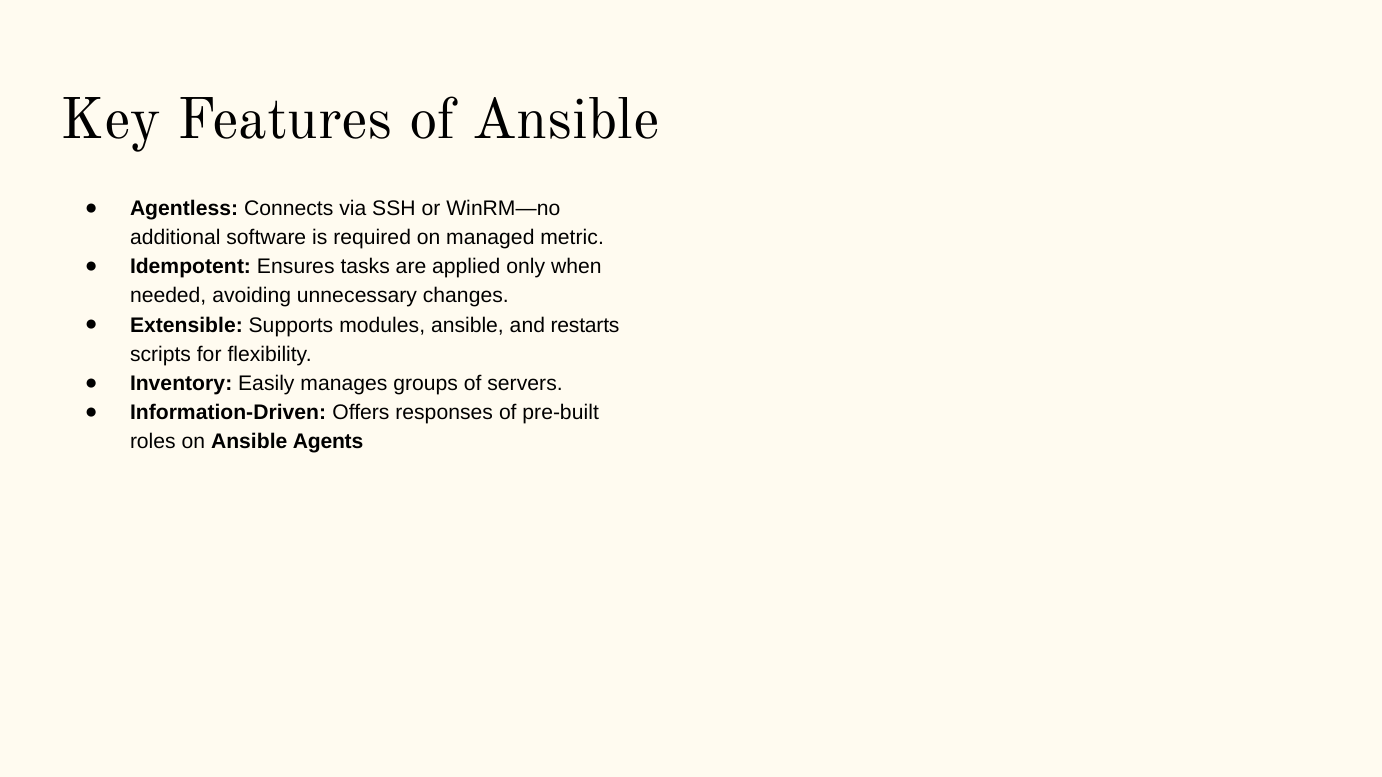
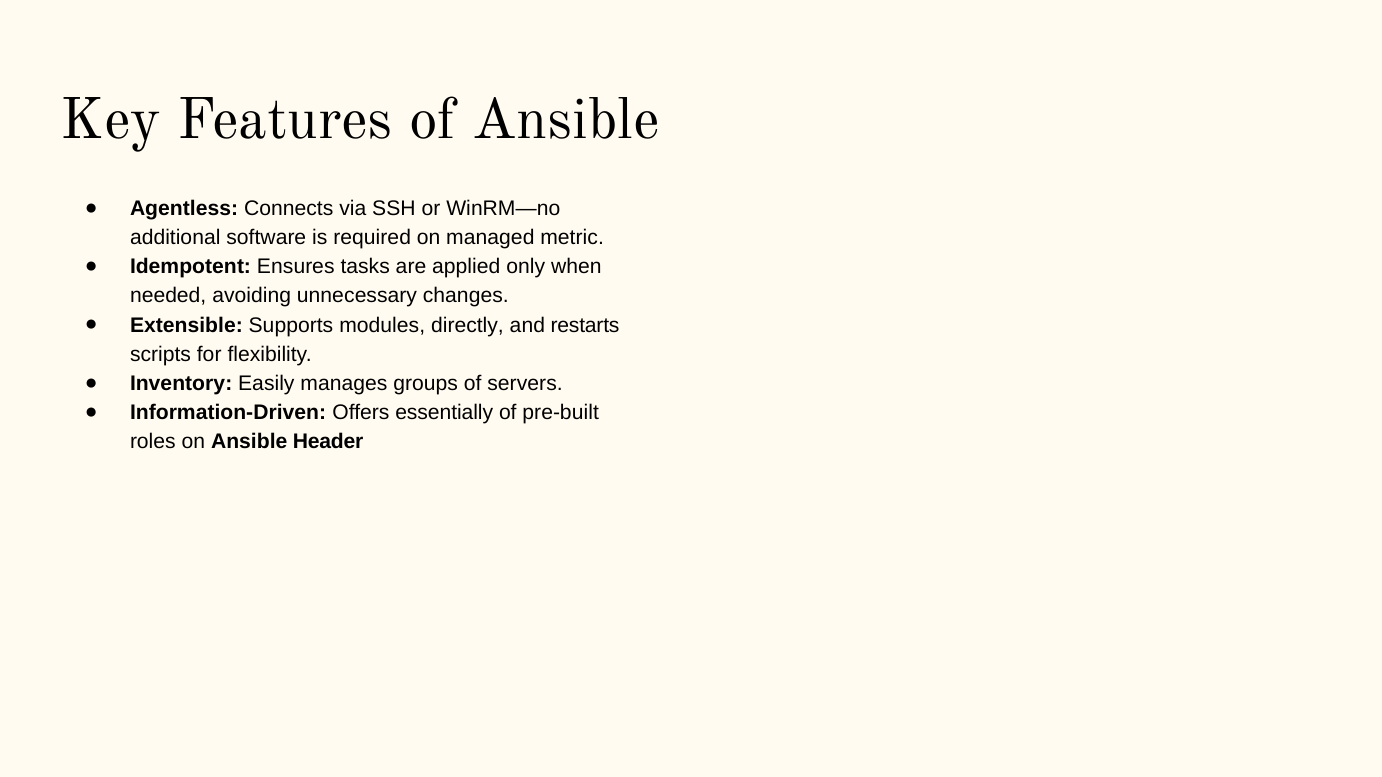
modules ansible: ansible -> directly (467, 325)
responses: responses -> essentially (444, 413)
Agents: Agents -> Header (328, 442)
